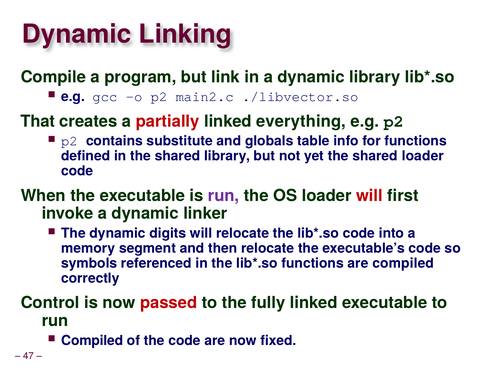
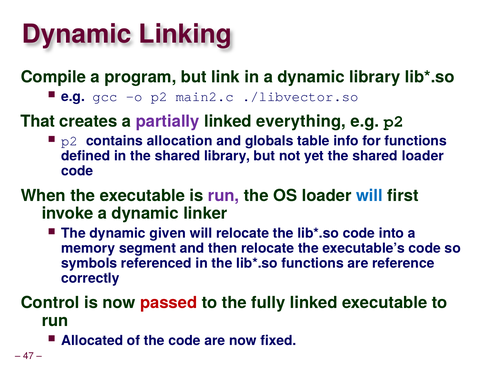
partially colour: red -> purple (168, 121)
substitute: substitute -> allocation (180, 141)
will colour: red -> blue (369, 195)
digits: digits -> given (168, 233)
are compiled: compiled -> reference (403, 263)
Compiled: Compiled -> Allocated (92, 340)
